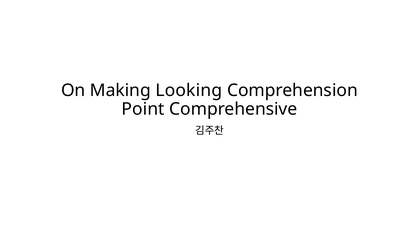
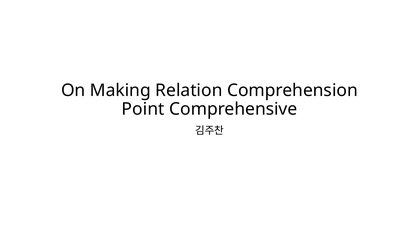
Looking: Looking -> Relation (189, 91)
